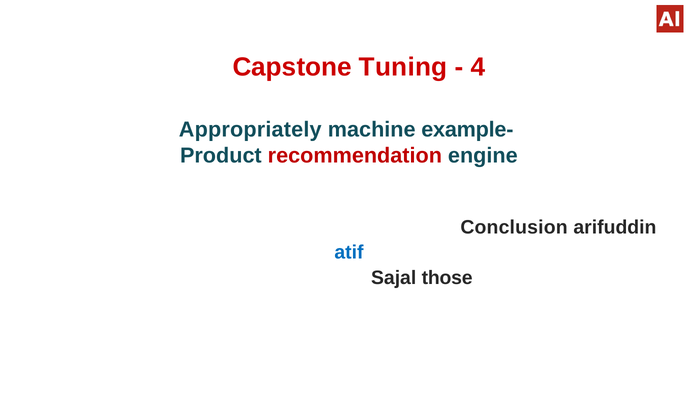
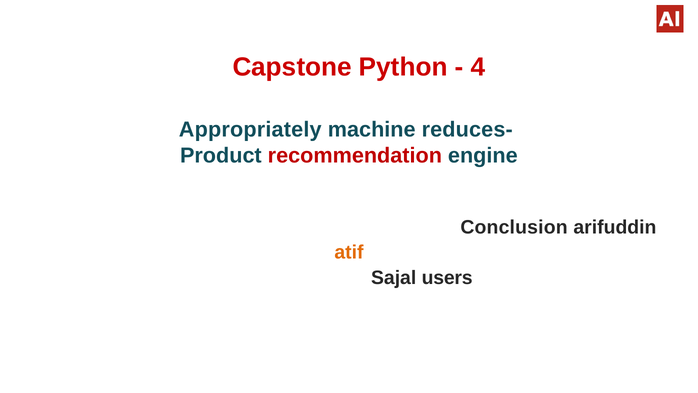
Tuning: Tuning -> Python (403, 67)
example-: example- -> reduces- (467, 129)
atif colour: blue -> orange (349, 252)
those: those -> users (447, 278)
